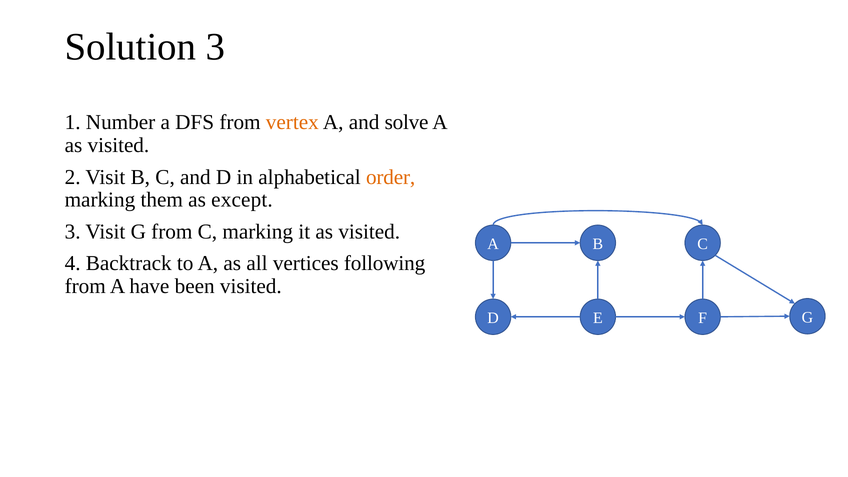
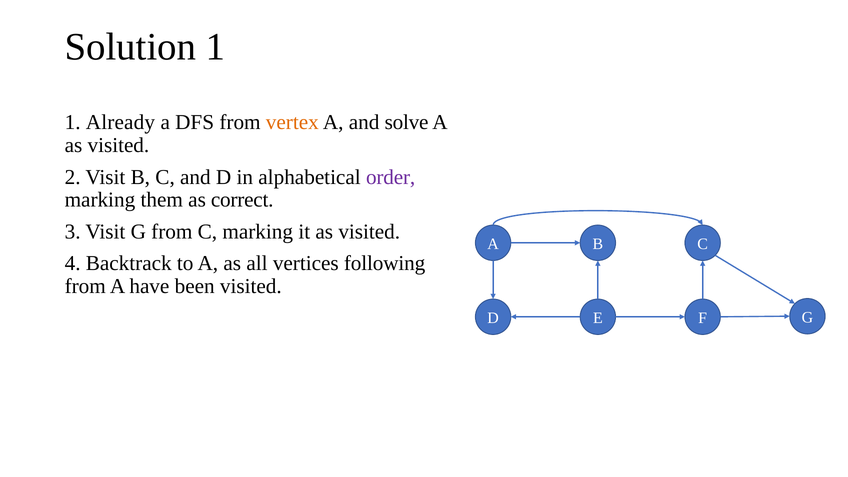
Solution 3: 3 -> 1 (216, 47)
Number: Number -> Already (120, 122)
order colour: orange -> purple (391, 177)
except: except -> correct (242, 200)
